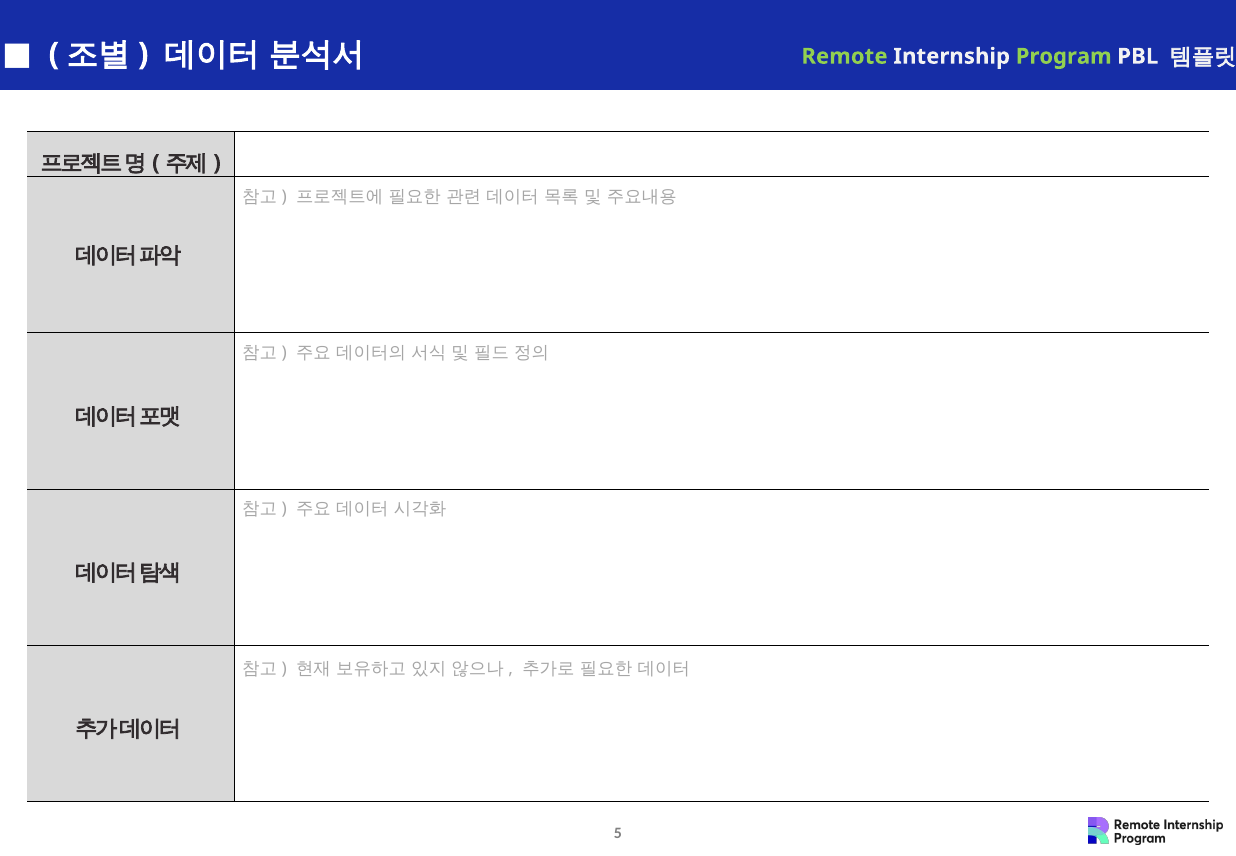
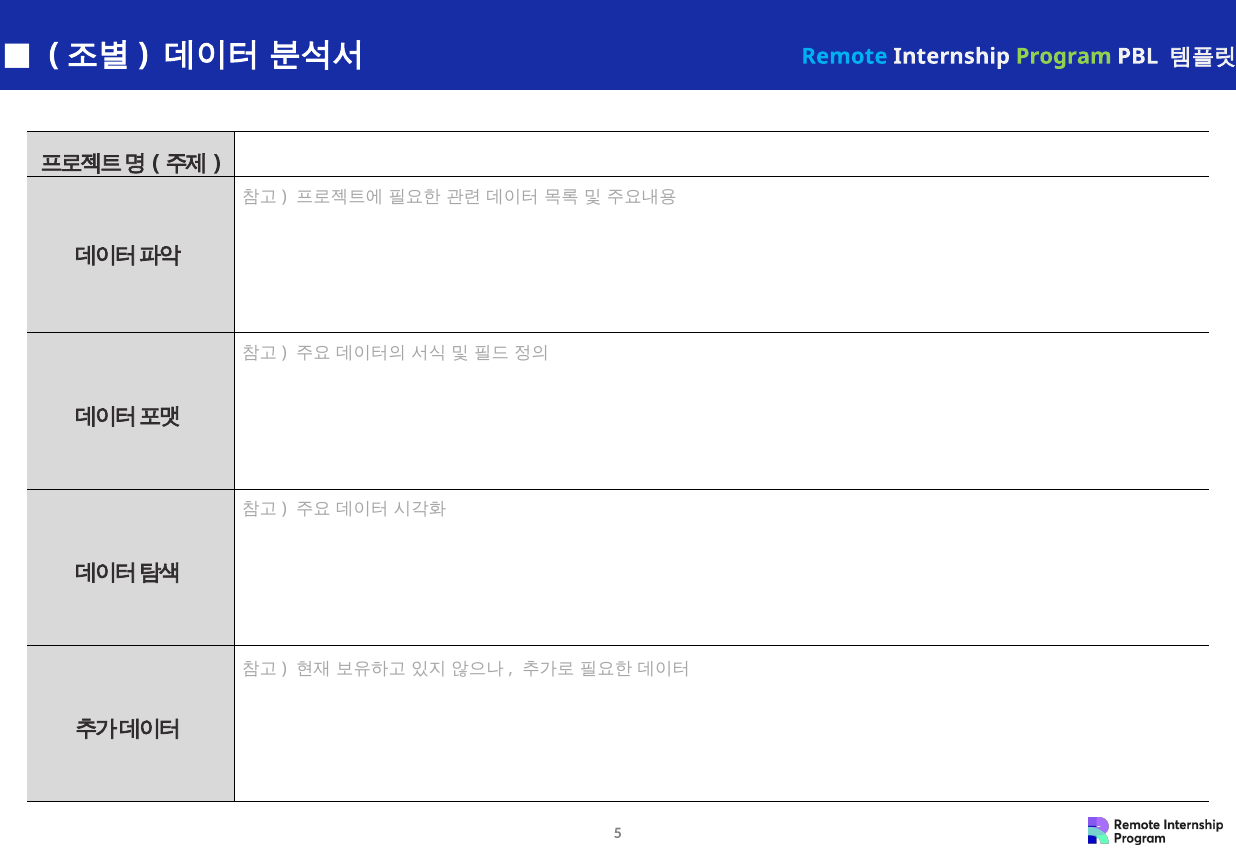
Remote colour: light green -> light blue (844, 56)
